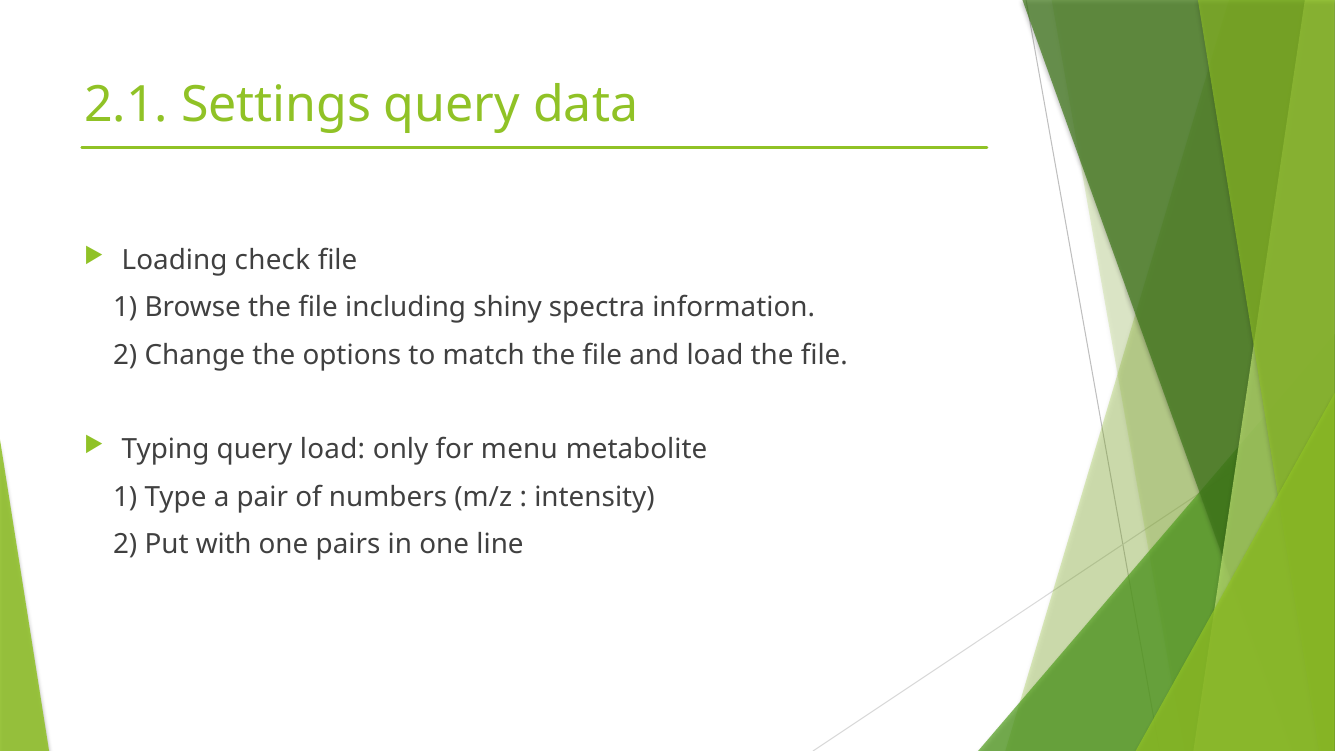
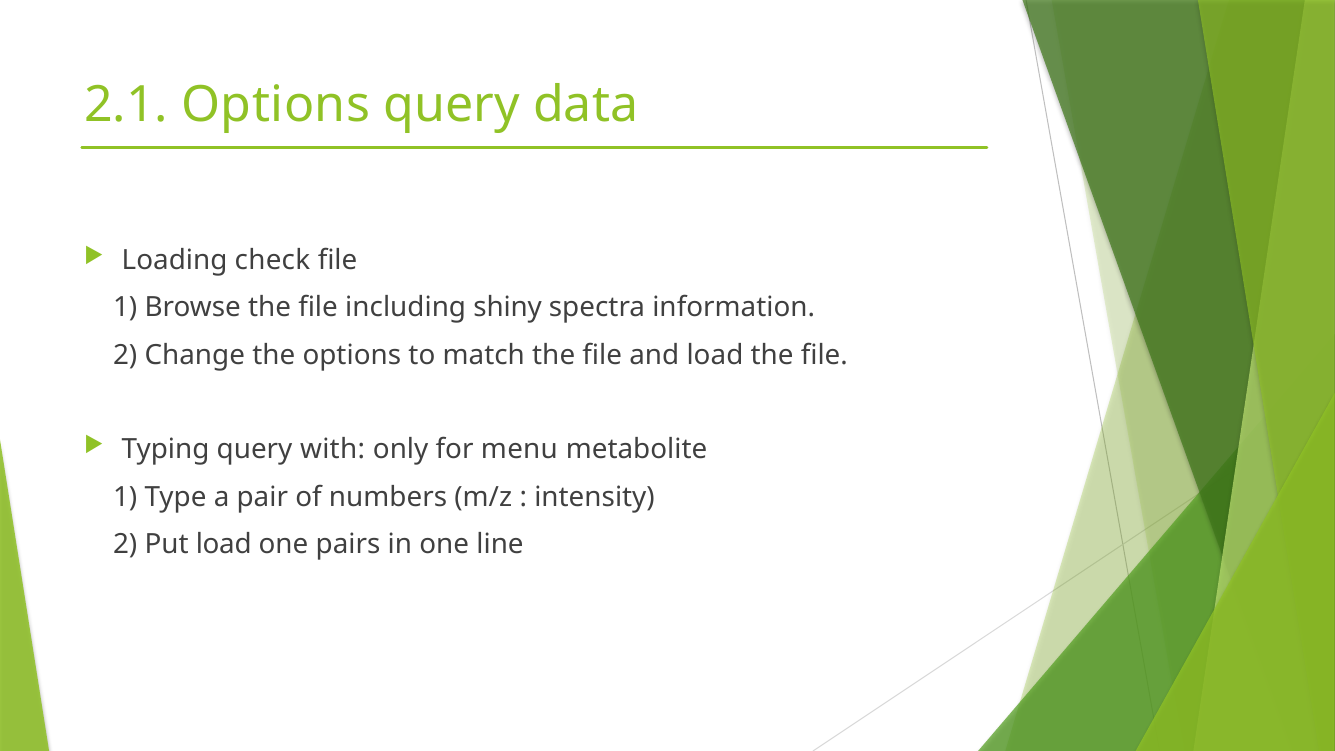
2.1 Settings: Settings -> Options (276, 105)
query load: load -> with (333, 450)
Put with: with -> load (224, 544)
